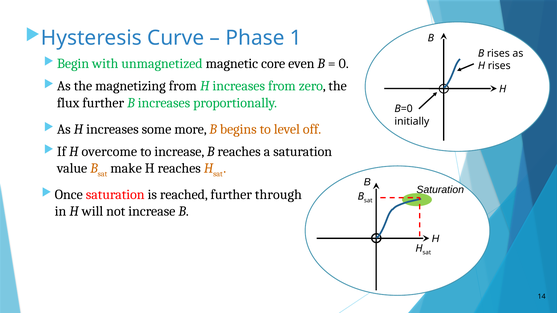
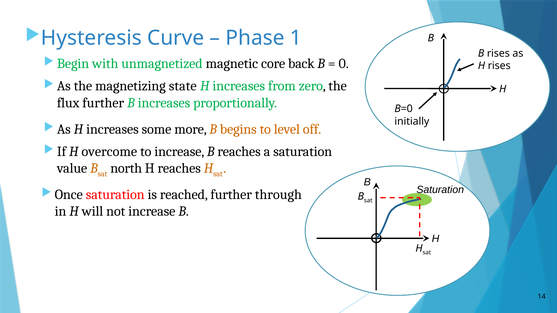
even: even -> back (301, 64)
magnetizing from: from -> state (183, 86)
make: make -> north (126, 168)
